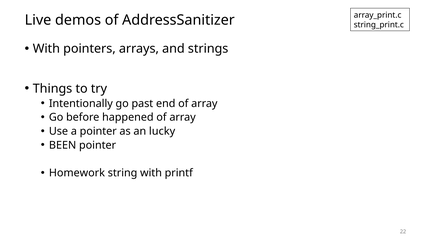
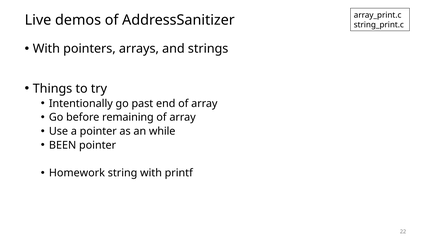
happened: happened -> remaining (128, 117)
lucky: lucky -> while (162, 131)
